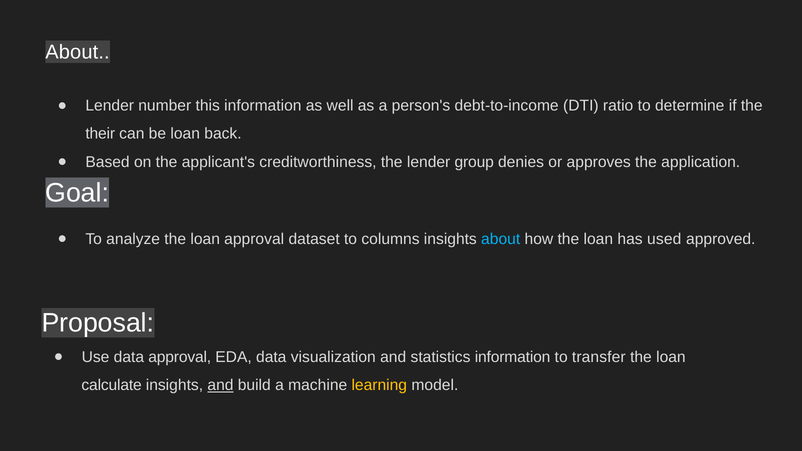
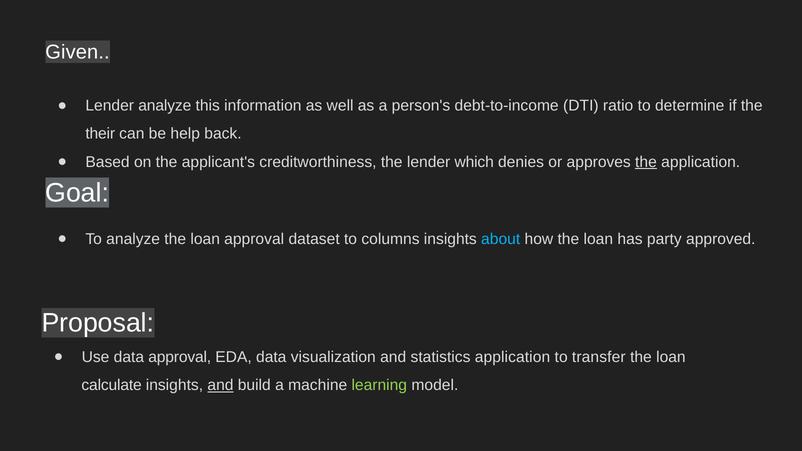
About: About -> Given (77, 52)
Lender number: number -> analyze (165, 106)
be loan: loan -> help (185, 134)
group: group -> which (474, 162)
the underline: none -> present (646, 162)
used: used -> party (664, 239)
statistics information: information -> application (512, 357)
learning colour: yellow -> light green (379, 385)
